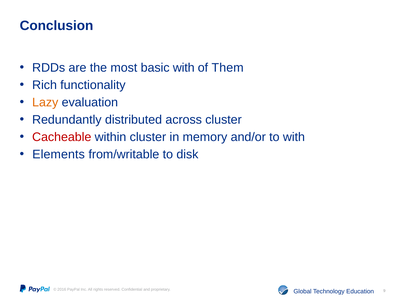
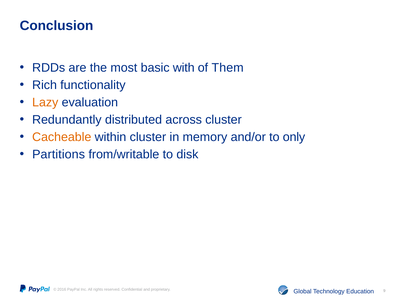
Cacheable colour: red -> orange (62, 137)
to with: with -> only (294, 137)
Elements: Elements -> Partitions (59, 155)
